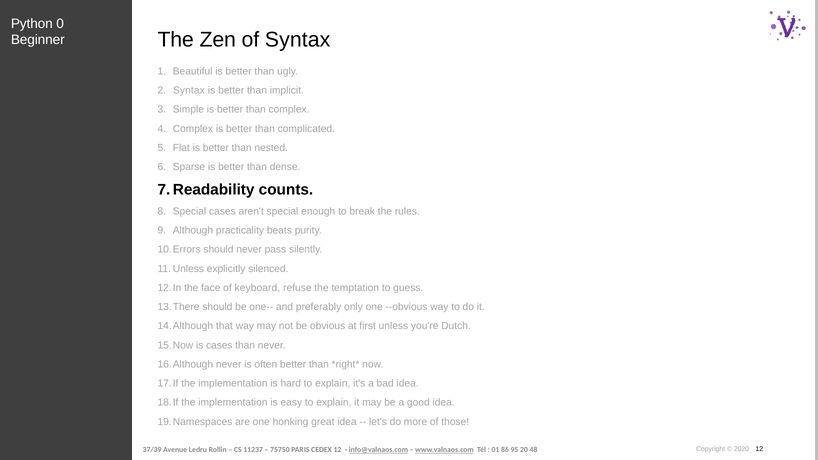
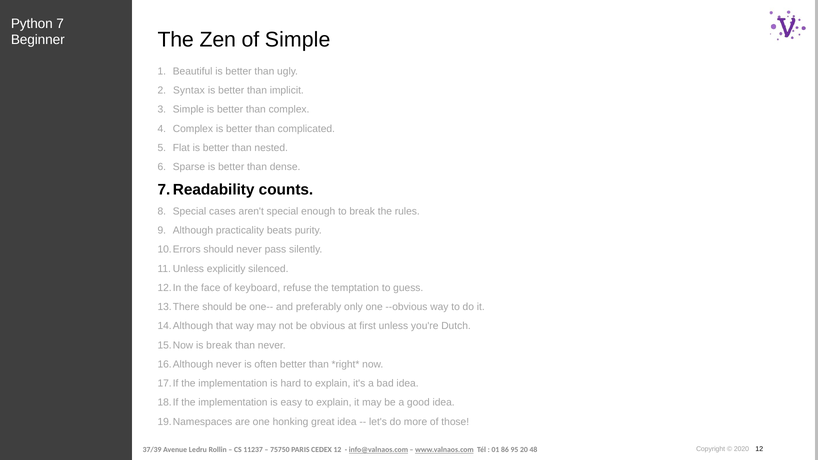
0: 0 -> 7 (60, 24)
of Syntax: Syntax -> Simple (298, 40)
is cases: cases -> break (219, 345)
